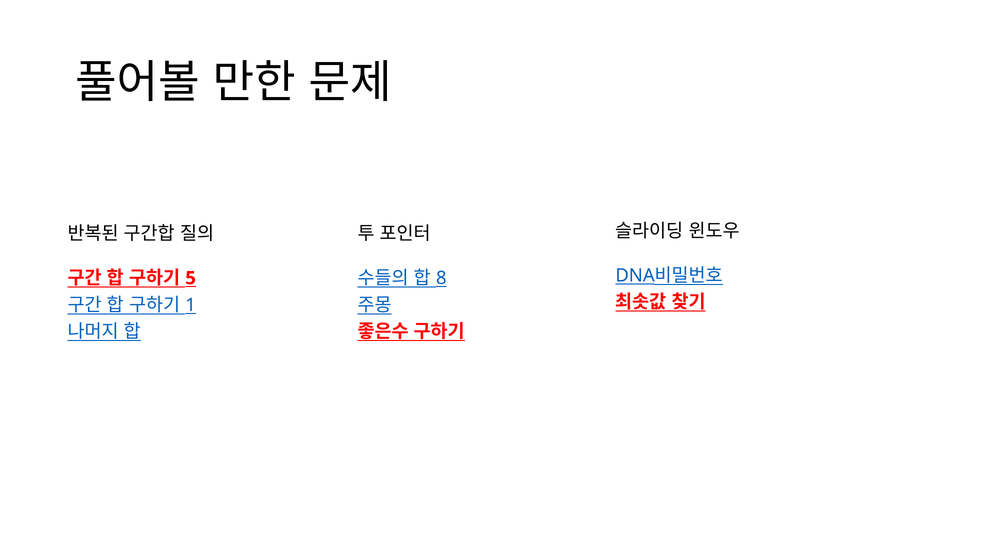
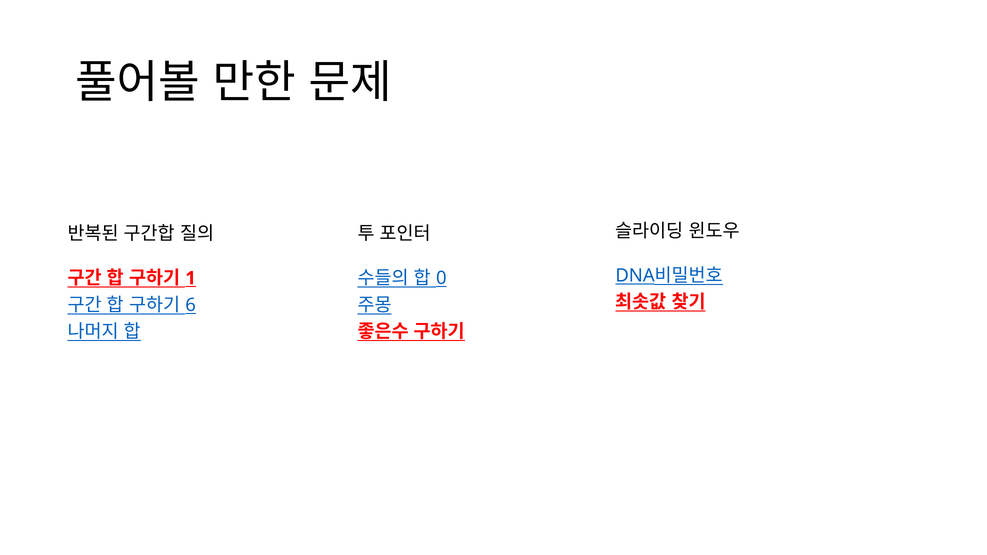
5: 5 -> 1 (191, 278)
8: 8 -> 0 (441, 278)
1: 1 -> 6 (191, 305)
